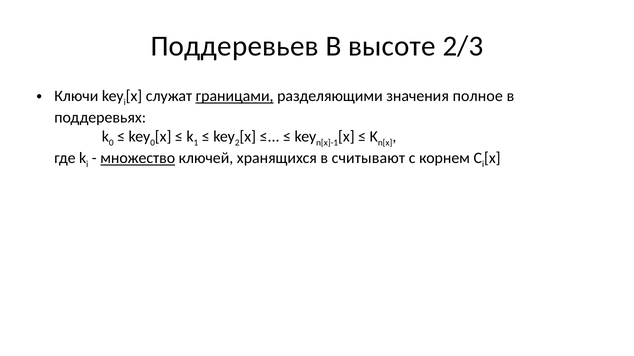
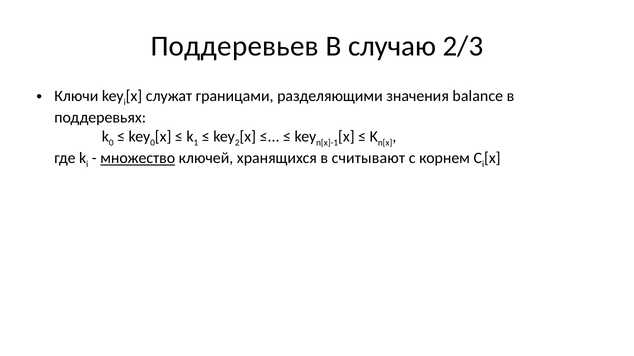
высоте: высоте -> случаю (392, 46)
границами underline: present -> none (235, 96)
полное: полное -> balance (478, 96)
